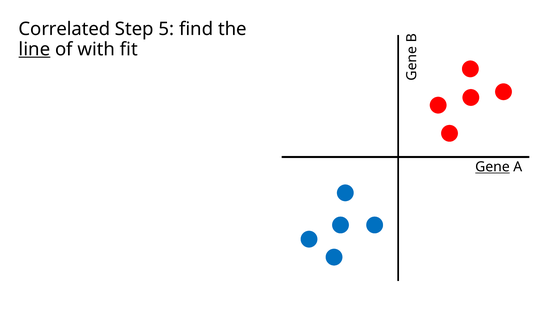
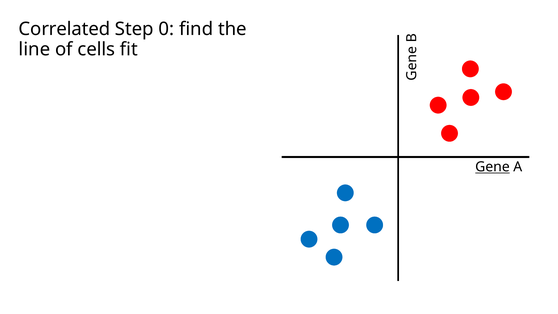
5: 5 -> 0 (166, 29)
line underline: present -> none (34, 49)
with: with -> cells (96, 49)
